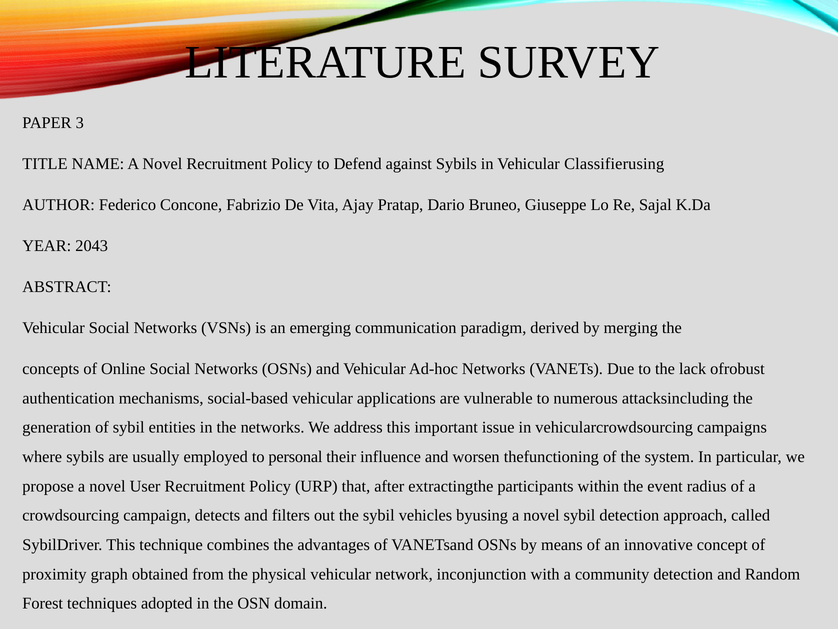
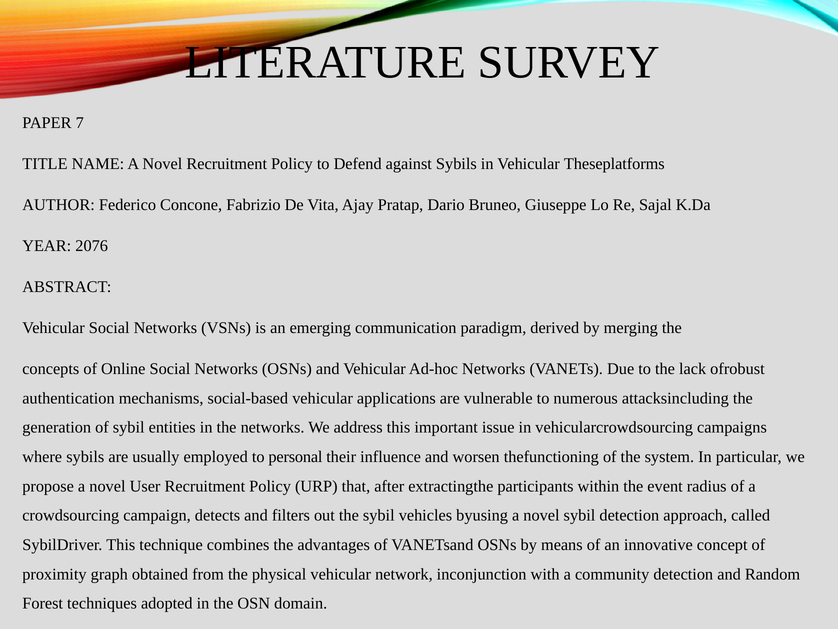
3: 3 -> 7 (80, 123)
Classifierusing: Classifierusing -> Theseplatforms (614, 164)
2043: 2043 -> 2076 (92, 246)
